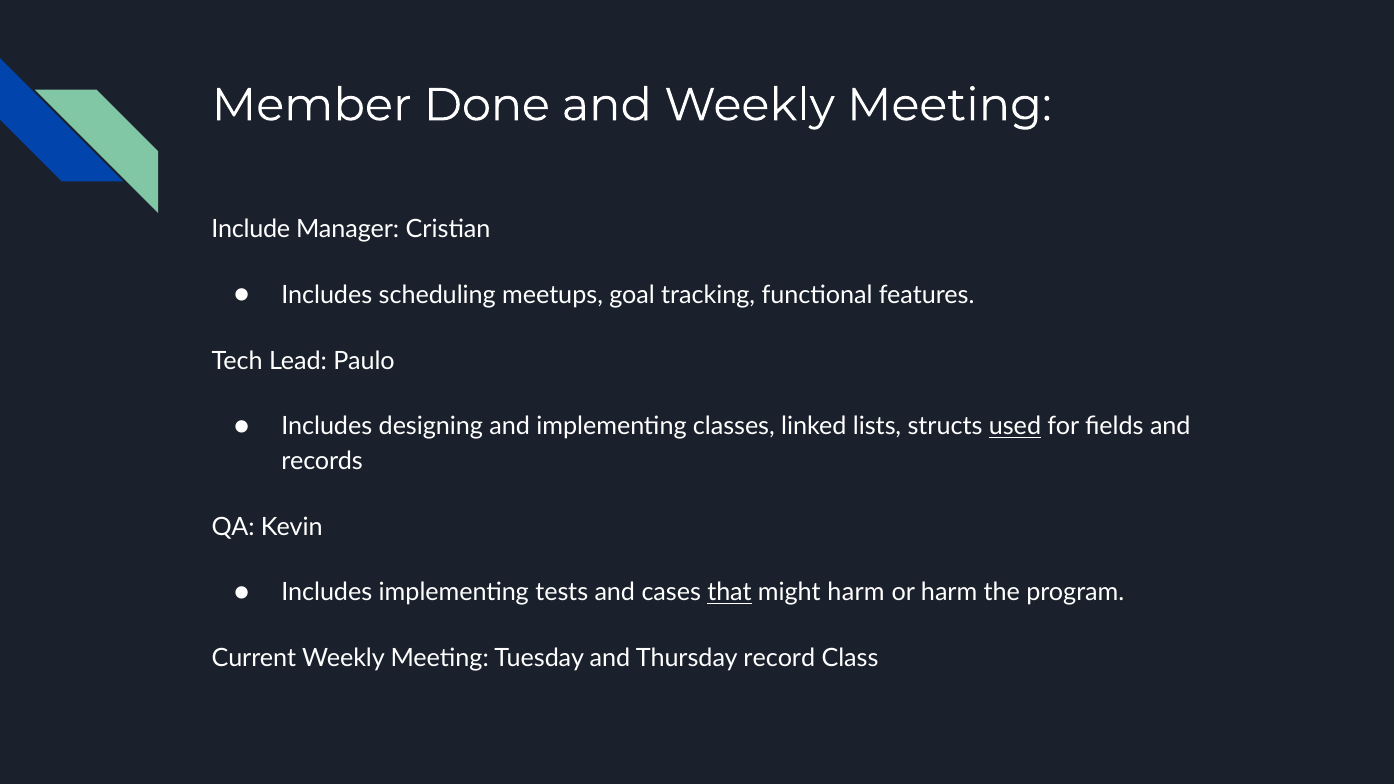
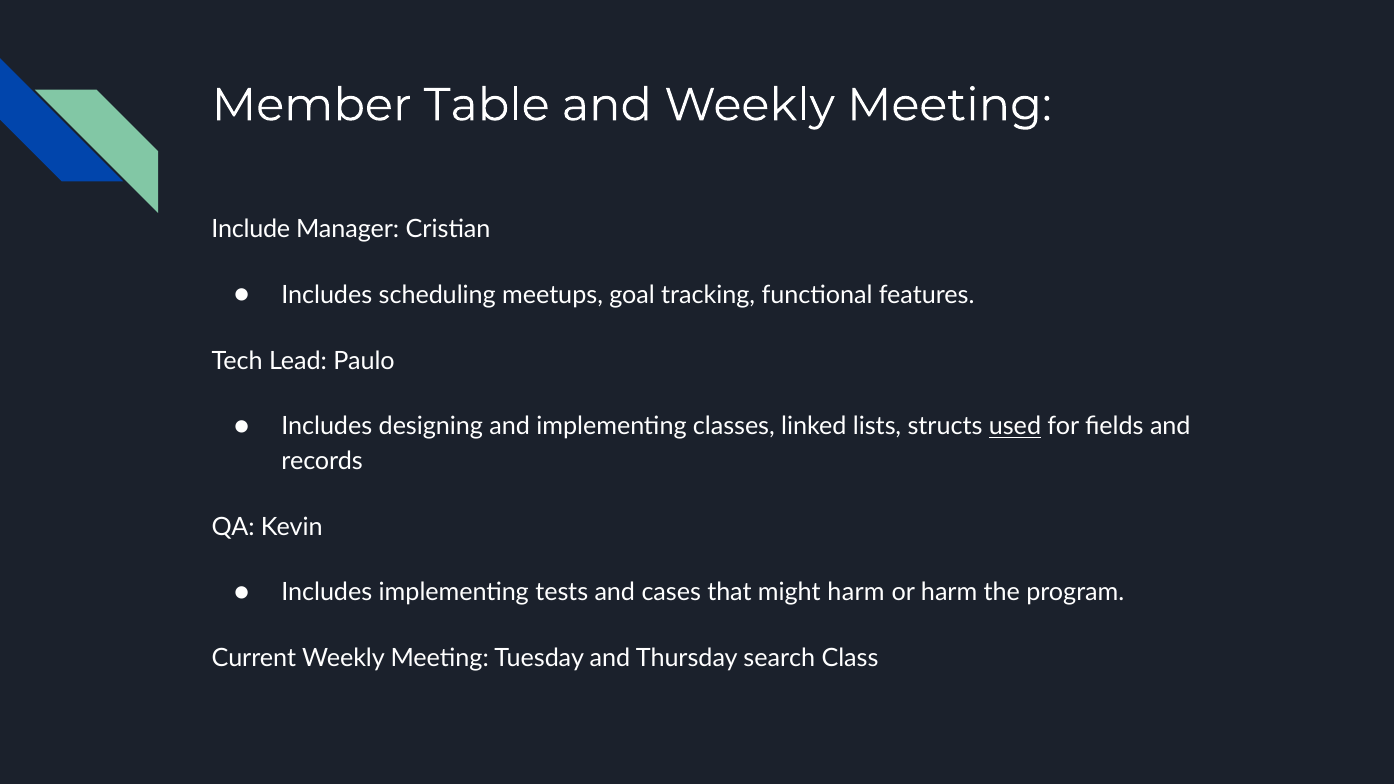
Done: Done -> Table (487, 105)
that underline: present -> none (730, 593)
record: record -> search (779, 658)
